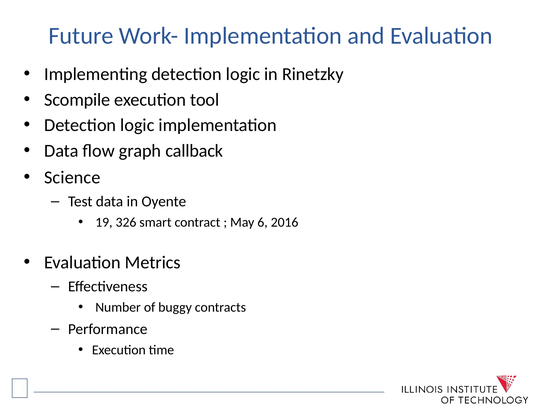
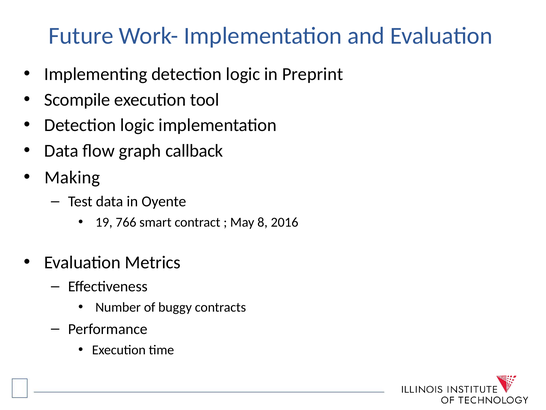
Rinetzky: Rinetzky -> Preprint (313, 74)
Science: Science -> Making (72, 177)
326: 326 -> 766 (126, 222)
6: 6 -> 8 (263, 222)
